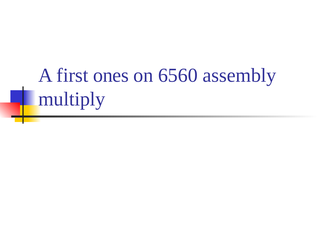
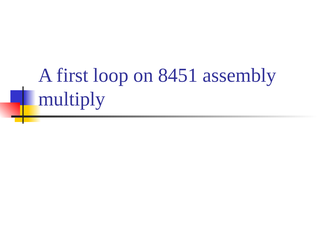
ones: ones -> loop (111, 75)
6560: 6560 -> 8451 (178, 75)
